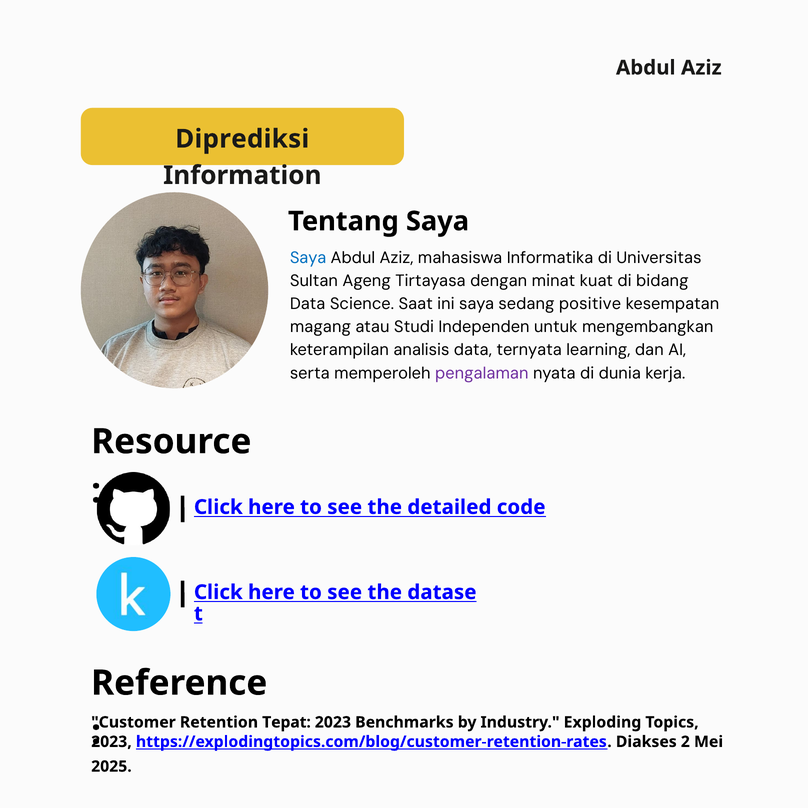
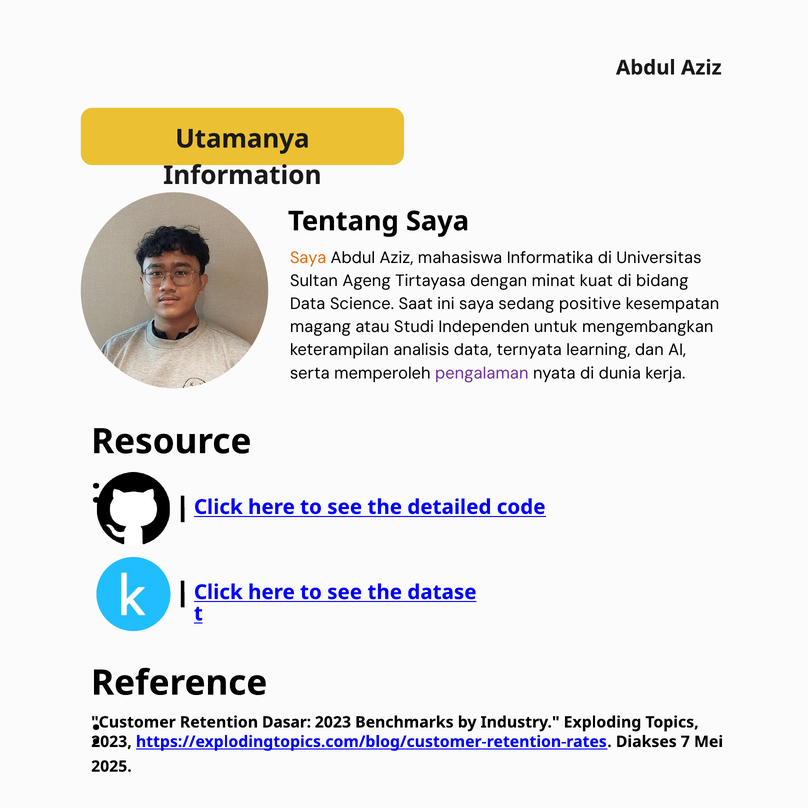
Diprediksi: Diprediksi -> Utamanya (242, 139)
Saya colour: blue -> orange (308, 258)
Tepat: Tepat -> Dasar (287, 722)
2: 2 -> 7 (685, 742)
